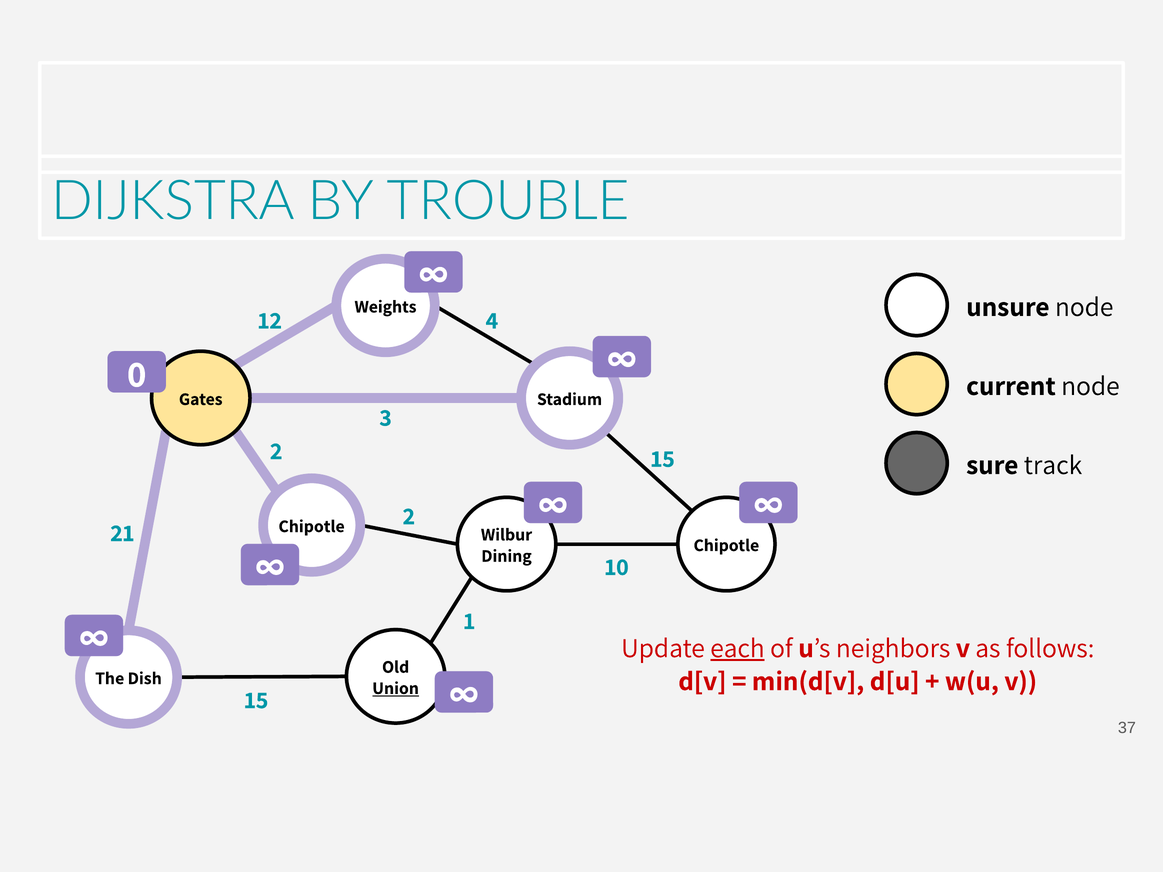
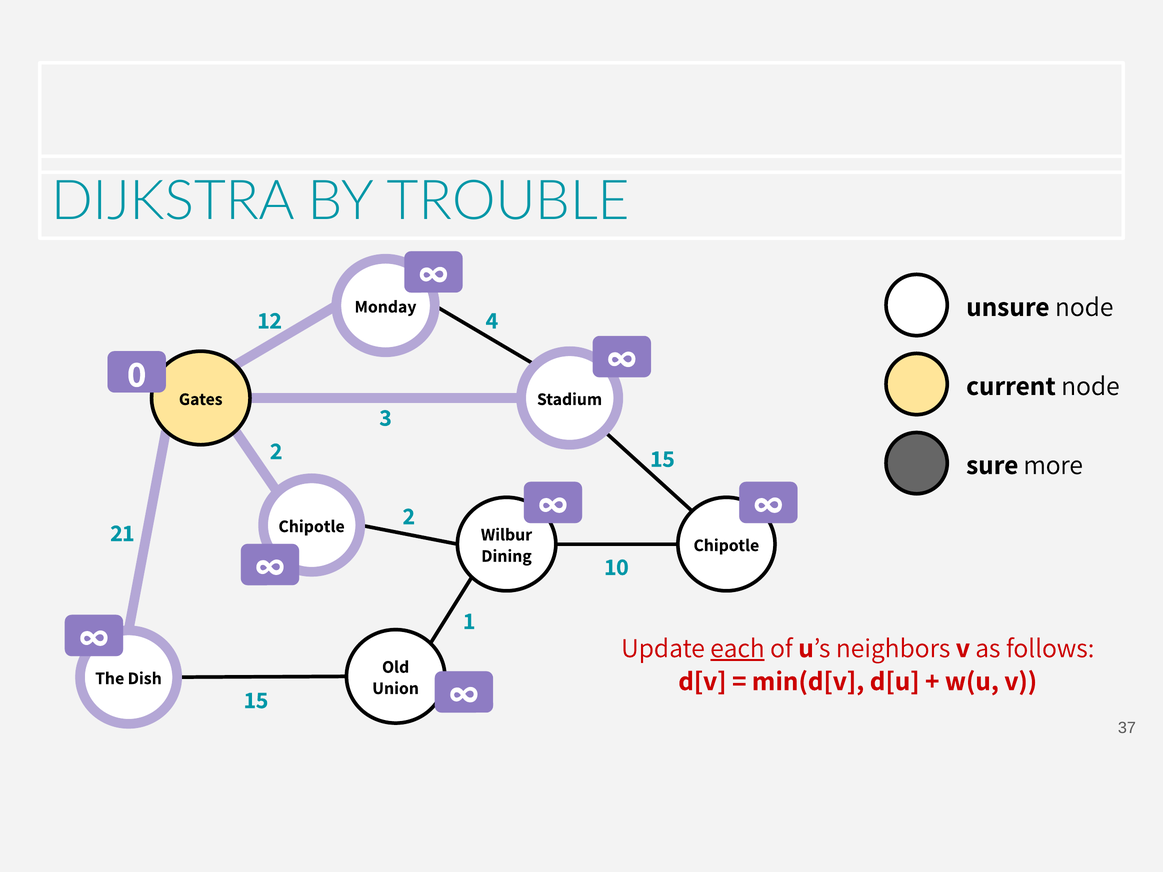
Weights: Weights -> Monday (385, 307)
track: track -> more (1053, 465)
Union underline: present -> none (396, 688)
